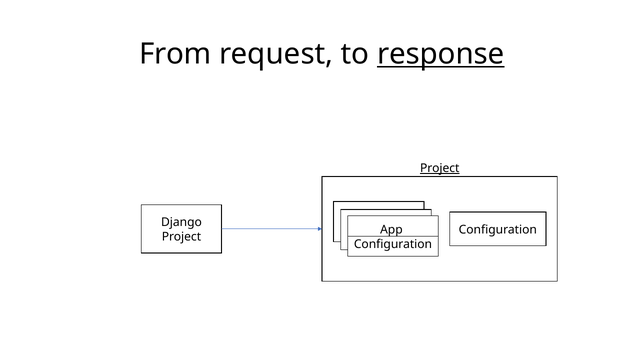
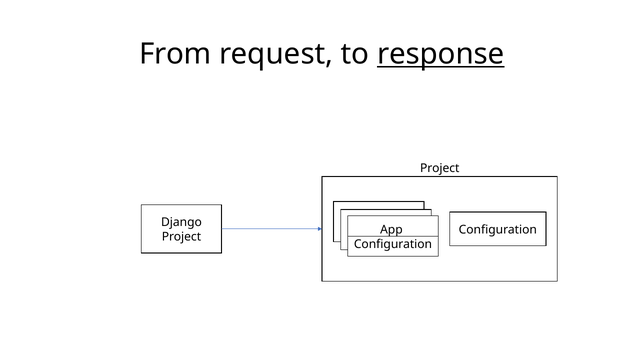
Project underline: present -> none (440, 169)
